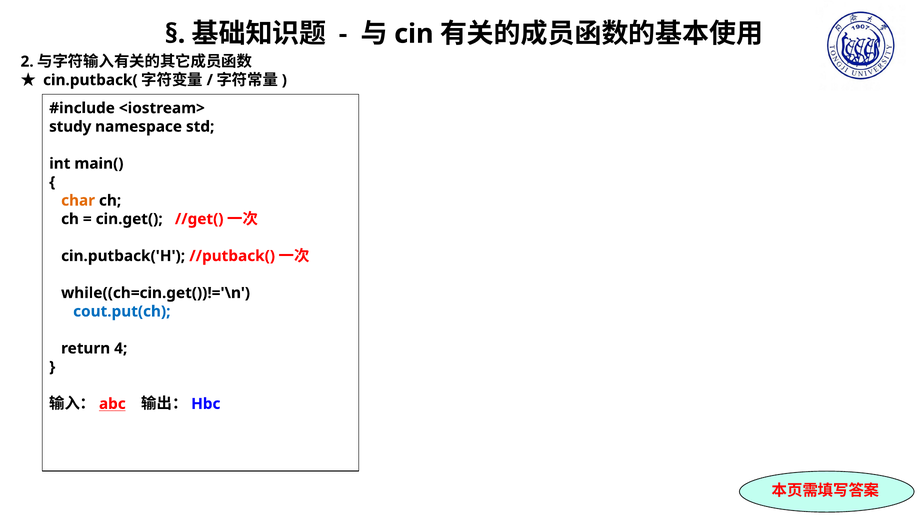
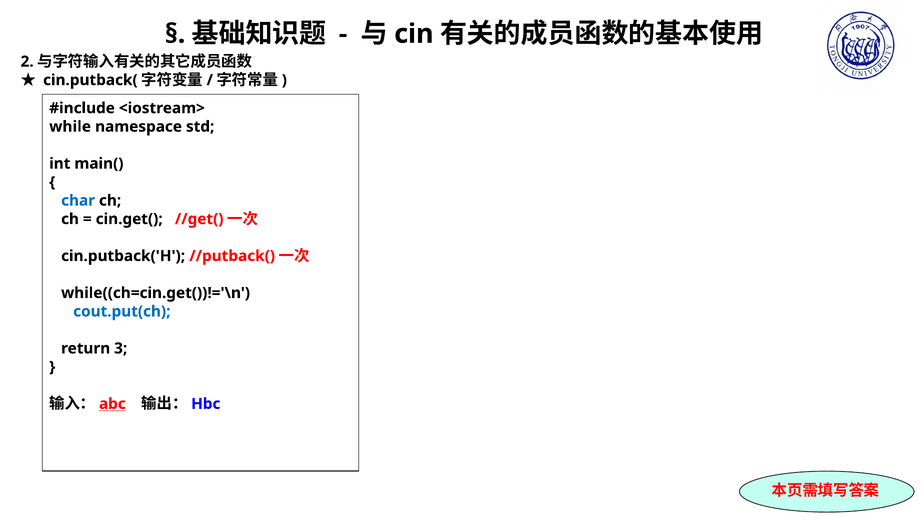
study: study -> while (70, 127)
char colour: orange -> blue (78, 200)
4: 4 -> 3 (121, 348)
